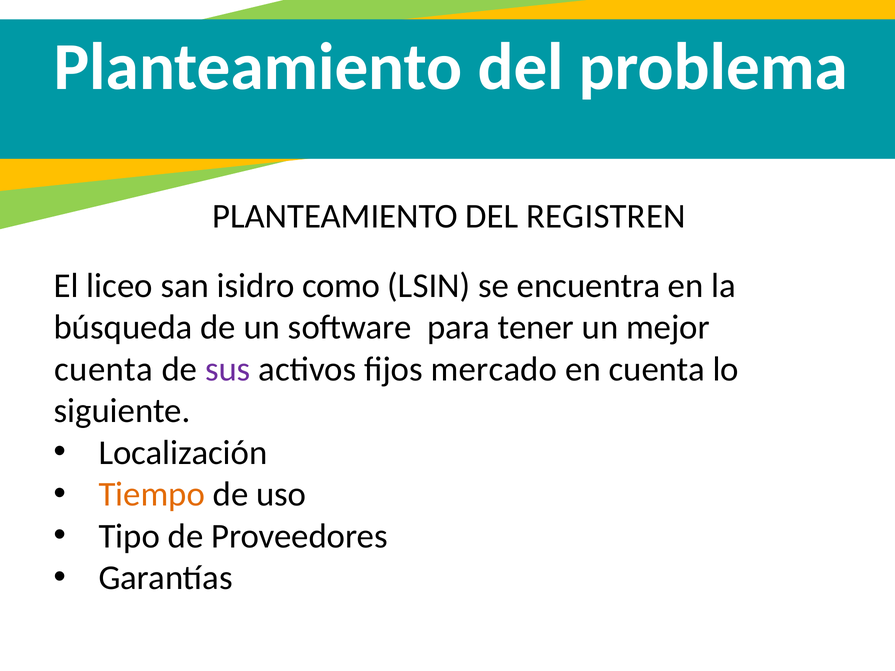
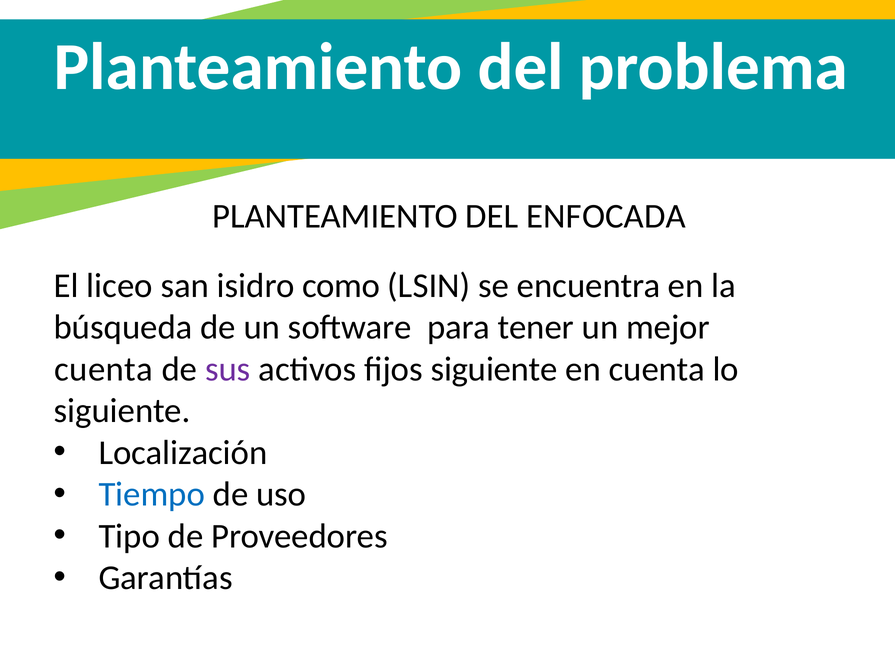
REGISTREN: REGISTREN -> ENFOCADA (606, 216)
fijos mercado: mercado -> siguiente (494, 369)
Tiempo colour: orange -> blue (152, 495)
